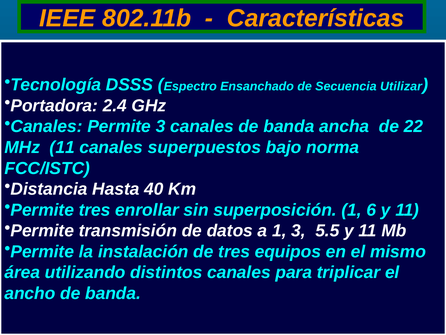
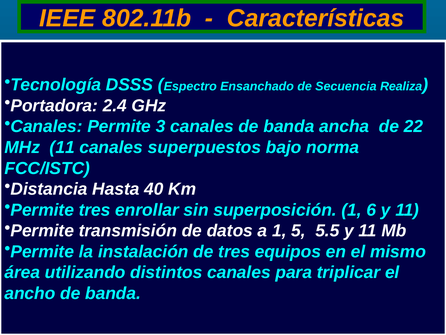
Utilizar: Utilizar -> Realiza (401, 86)
1 3: 3 -> 5 (299, 231)
